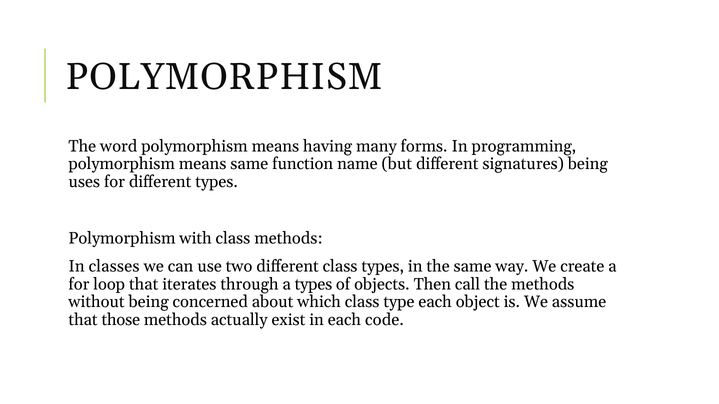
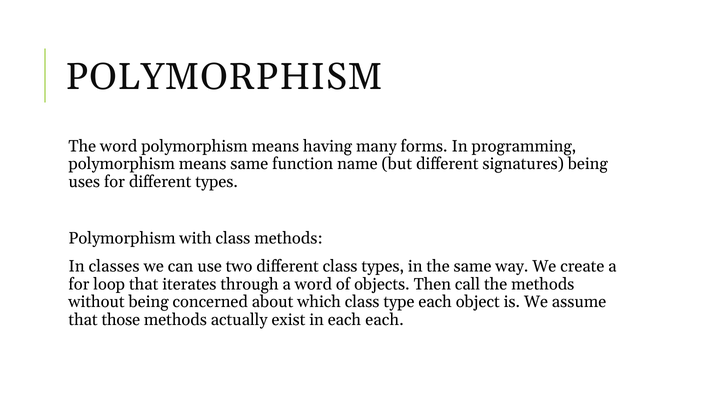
a types: types -> word (313, 284)
each code: code -> each (384, 320)
